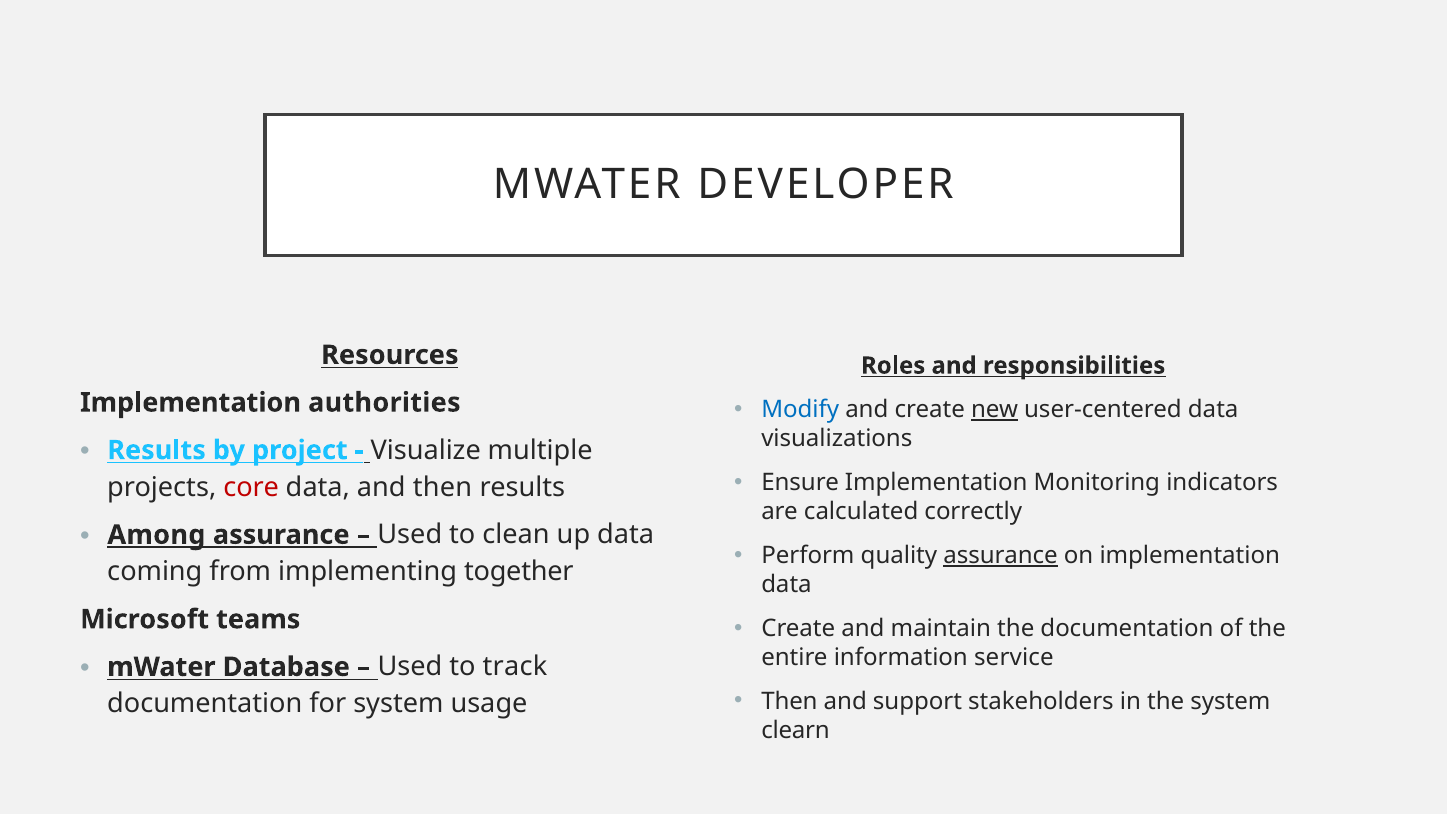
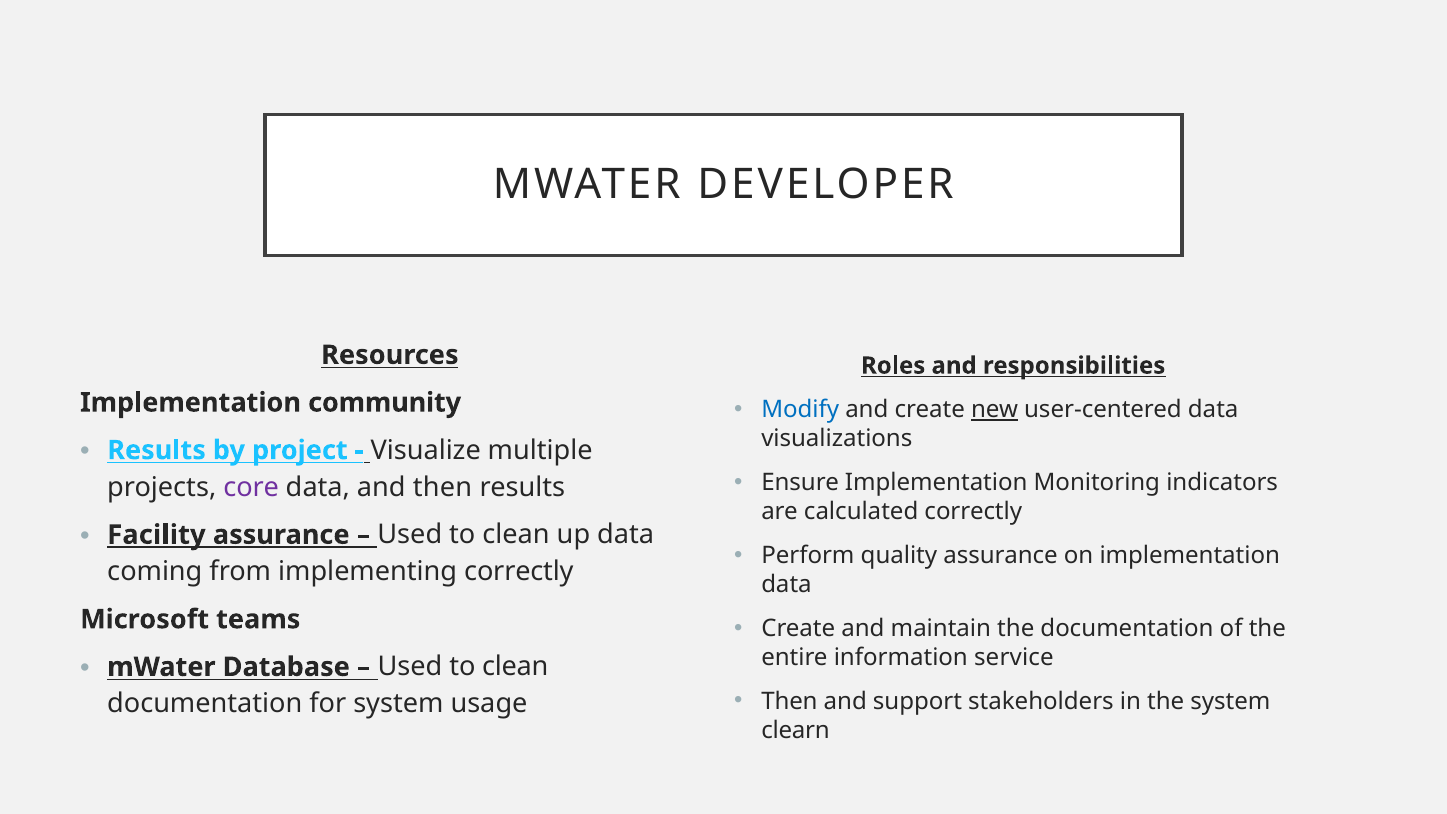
authorities: authorities -> community (385, 403)
core colour: red -> purple (251, 487)
Among: Among -> Facility (156, 535)
assurance underline: present -> none (1001, 556)
implementing together: together -> correctly (519, 572)
track: track -> clean (515, 667)
